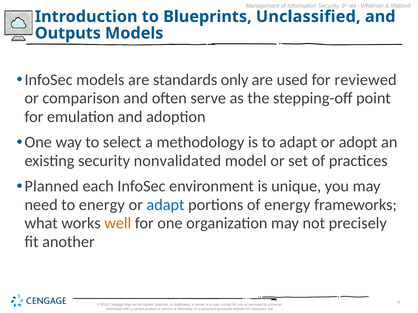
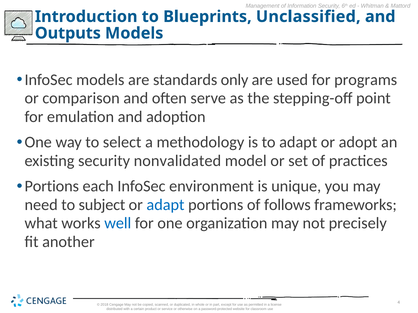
reviewed: reviewed -> programs (366, 80)
Planned: Planned -> Portions (52, 186)
to energy: energy -> subject (102, 205)
of energy: energy -> follows (287, 205)
well colour: orange -> blue (118, 224)
